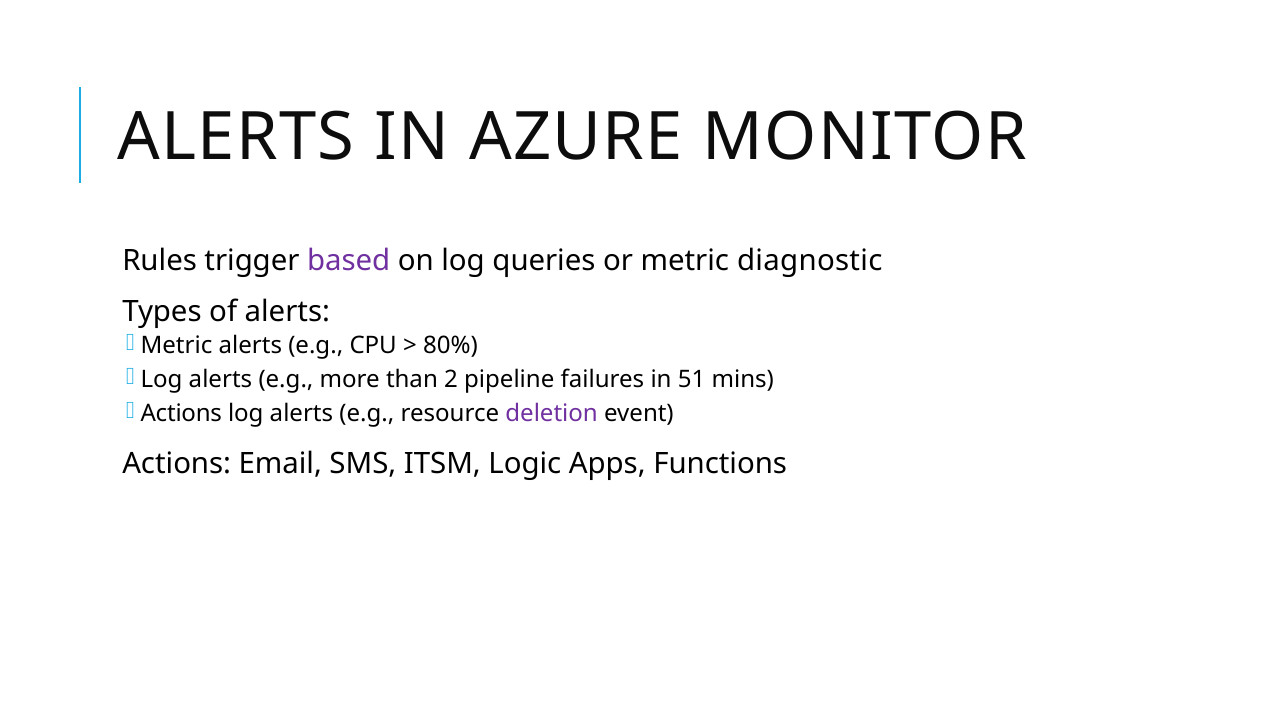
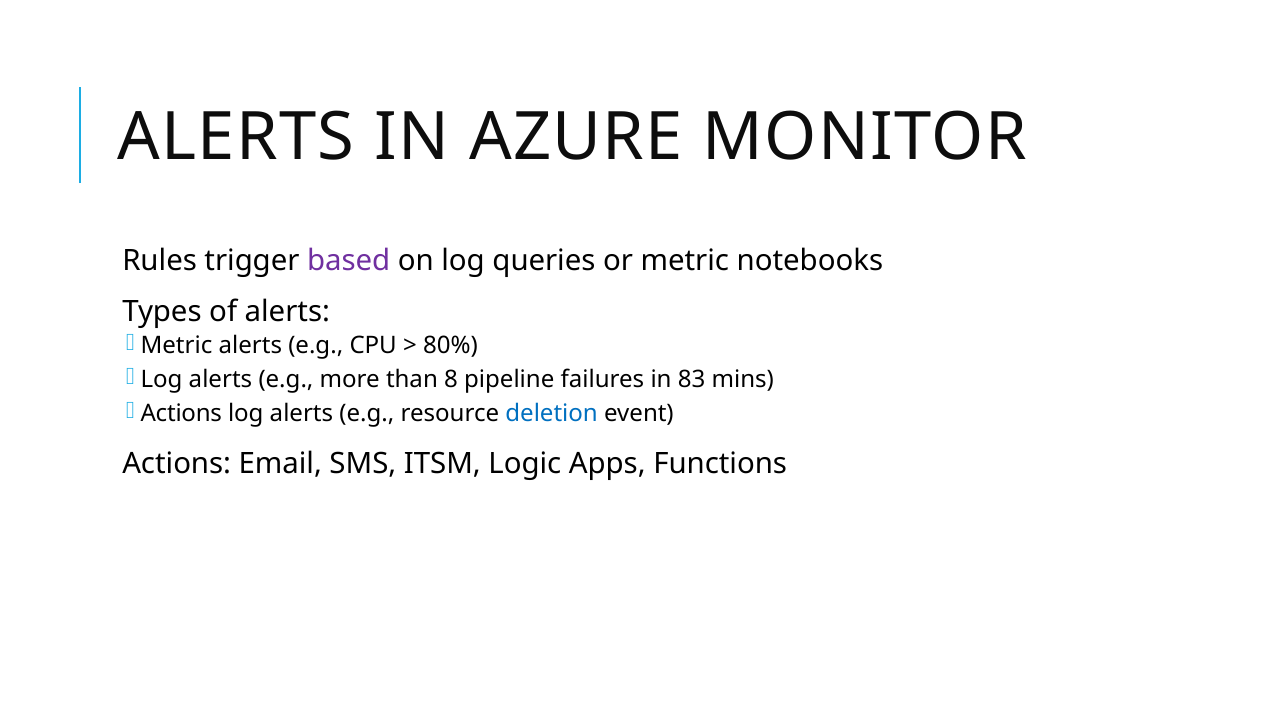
diagnostic: diagnostic -> notebooks (810, 261)
2: 2 -> 8 (451, 380)
51: 51 -> 83 (692, 380)
deletion colour: purple -> blue (552, 414)
